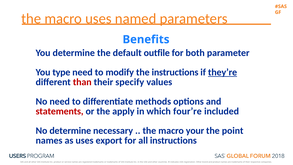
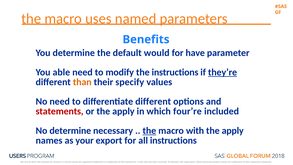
outfile: outfile -> would (157, 53)
both: both -> have (195, 53)
type: type -> able (61, 72)
than colour: red -> orange (82, 82)
differentiate methods: methods -> different (153, 101)
the underline: none -> present (149, 131)
your: your -> with (195, 131)
point: point -> apply (233, 131)
as uses: uses -> your (85, 140)
